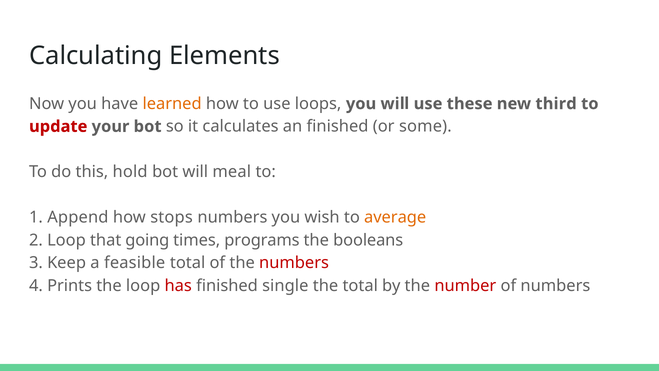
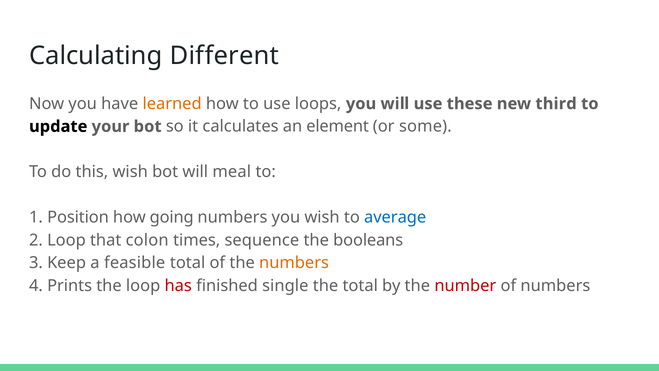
Elements: Elements -> Different (224, 56)
update colour: red -> black (58, 126)
an finished: finished -> element (338, 126)
this hold: hold -> wish (130, 172)
Append: Append -> Position (78, 217)
stops: stops -> going (172, 217)
average colour: orange -> blue (395, 217)
going: going -> colon (147, 240)
programs: programs -> sequence (262, 240)
numbers colour: red -> orange (294, 263)
